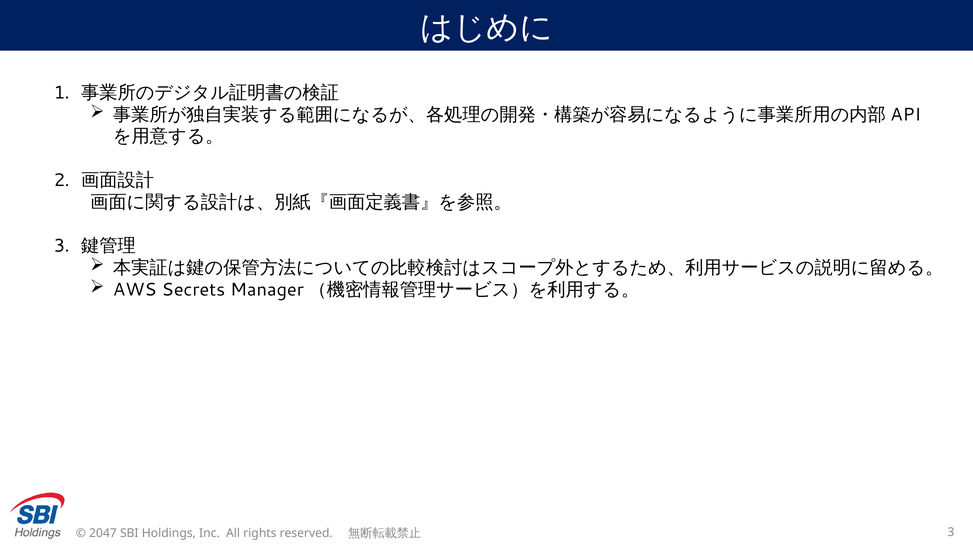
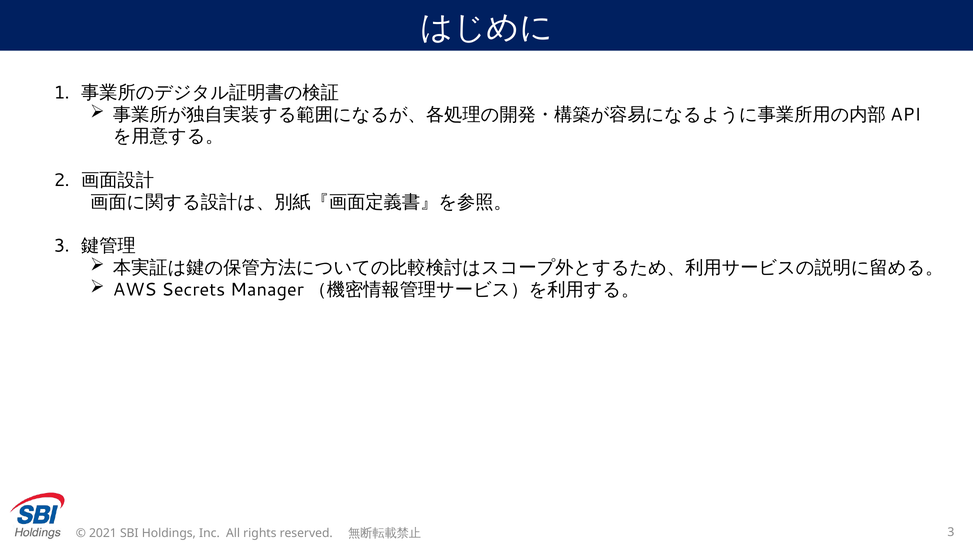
2047: 2047 -> 2021 (103, 534)
